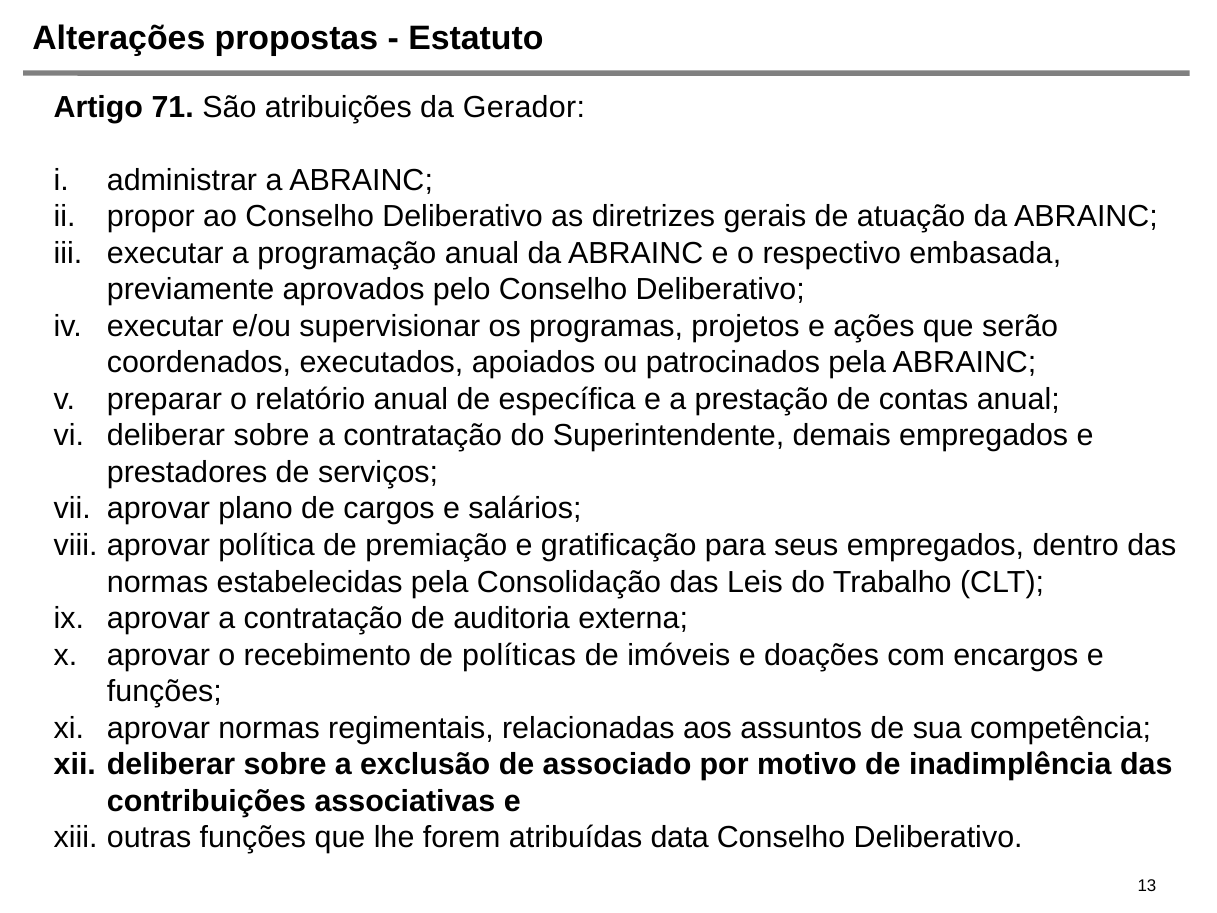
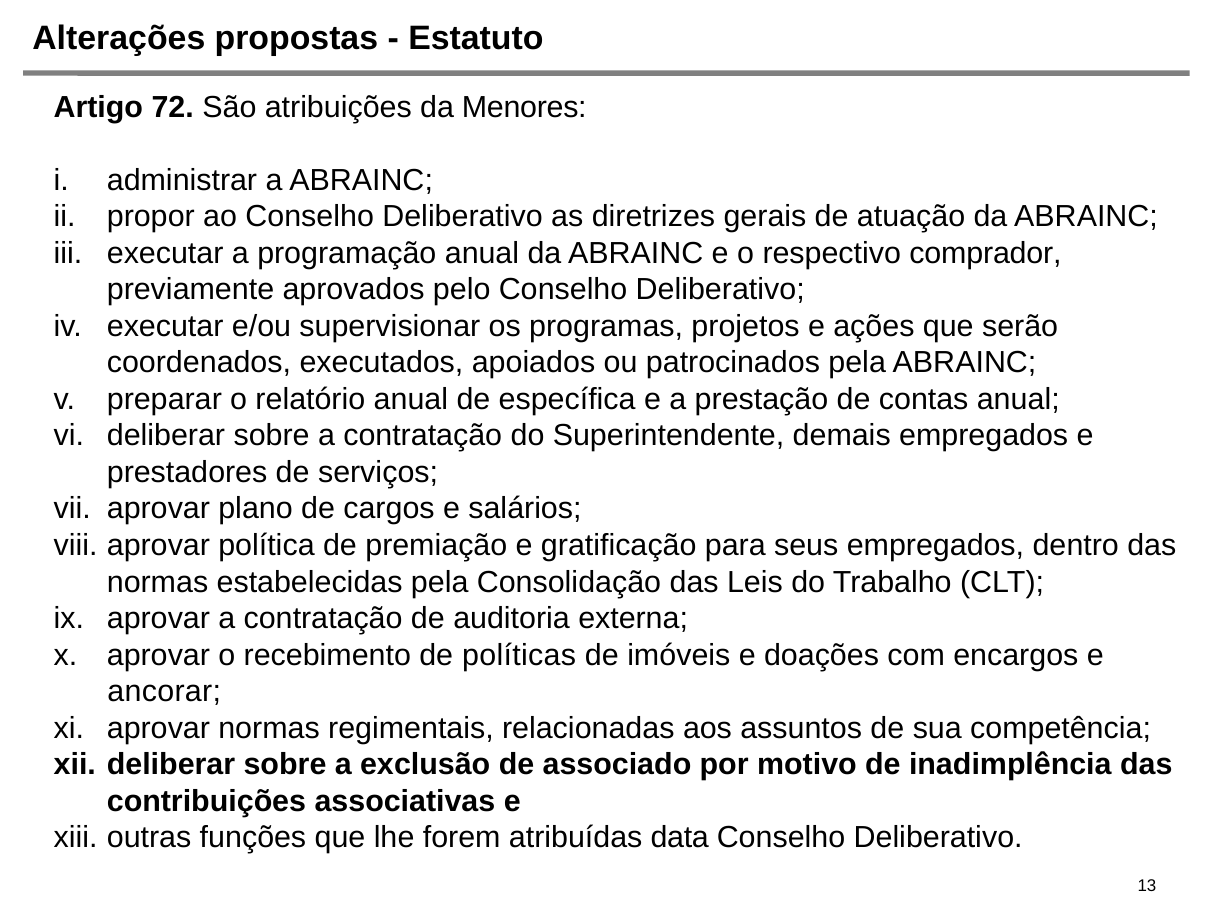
71: 71 -> 72 (173, 107)
Gerador: Gerador -> Menores (524, 107)
embasada: embasada -> comprador (985, 253)
funções: funções -> ancorar (164, 691)
